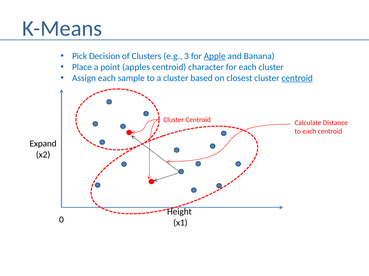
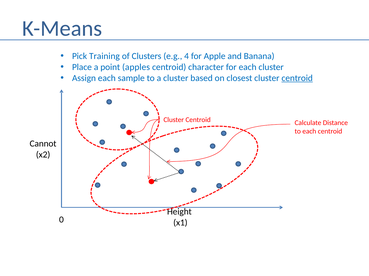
Decision: Decision -> Training (104, 56)
3: 3 -> 4 (187, 56)
Apple underline: present -> none (215, 56)
Expand: Expand -> Cannot (43, 144)
